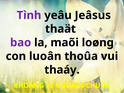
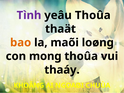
yeâu Jeâsus: Jeâsus -> Thoûa (93, 15)
bao colour: purple -> orange (21, 43)
luoân: luoân -> mong (45, 56)
